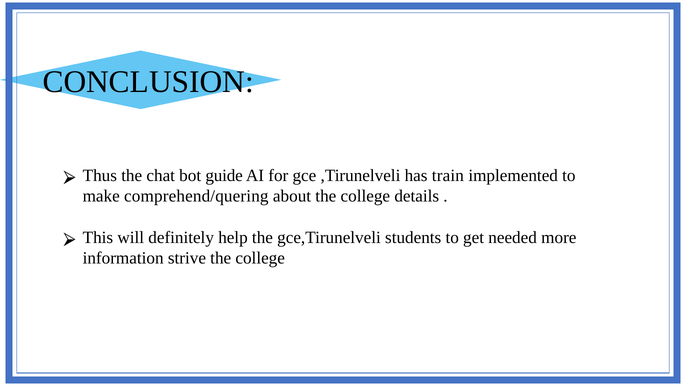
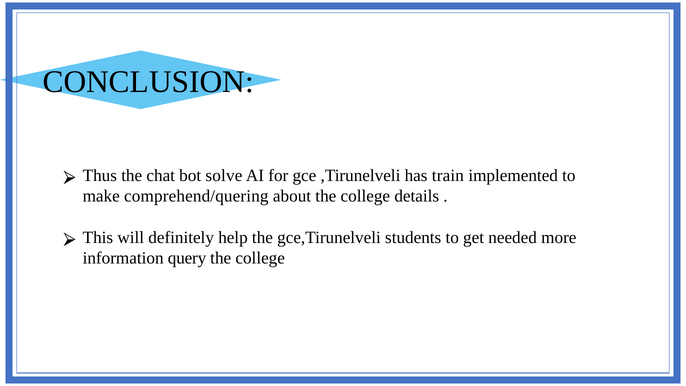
guide: guide -> solve (224, 176)
strive: strive -> query (187, 258)
